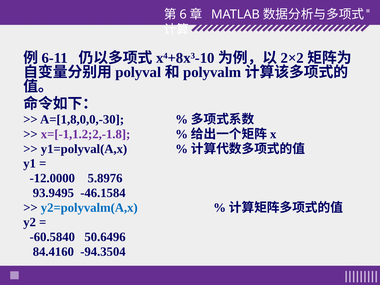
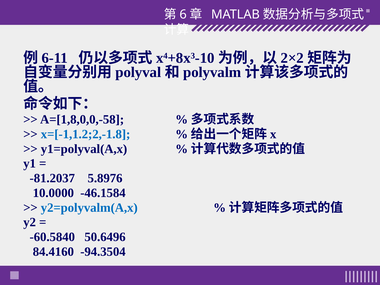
A=[1,8,0,0,-30: A=[1,8,0,0,-30 -> A=[1,8,0,0,-58 (82, 119)
x=[-1,1.2;2,-1.8 colour: purple -> blue (86, 134)
-12.0000: -12.0000 -> -81.2037 (52, 178)
93.9495: 93.9495 -> 10.0000 (53, 193)
